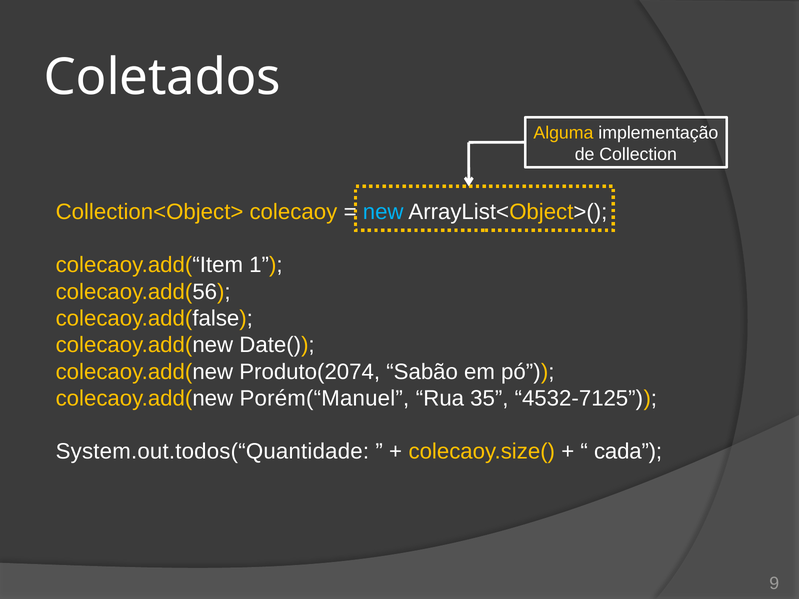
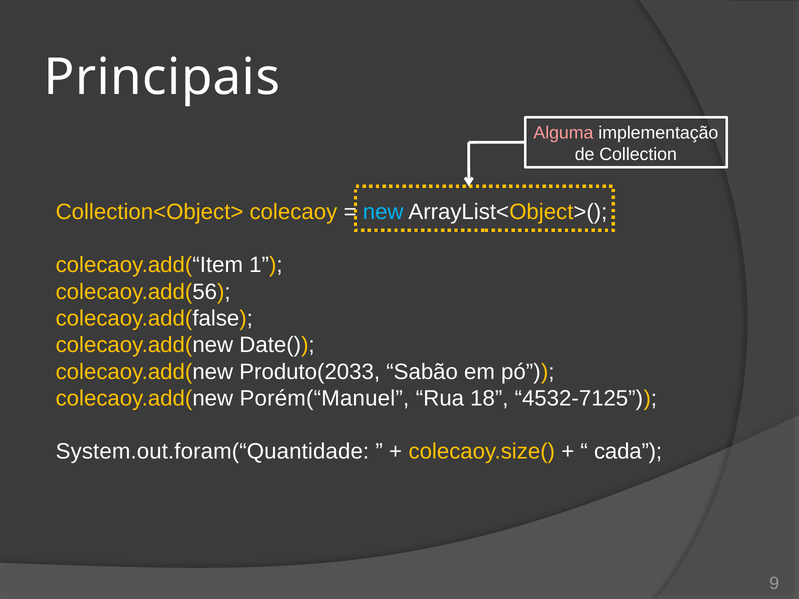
Coletados: Coletados -> Principais (162, 77)
Alguma colour: yellow -> pink (563, 133)
Produto(2074: Produto(2074 -> Produto(2033 (310, 372)
35: 35 -> 18 (489, 398)
System.out.todos(“Quantidade: System.out.todos(“Quantidade -> System.out.foram(“Quantidade (212, 452)
